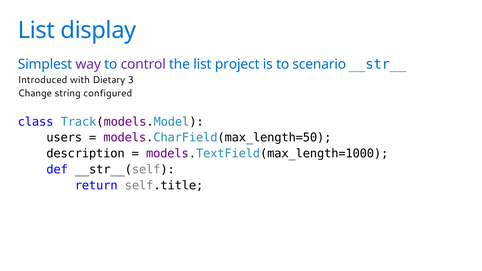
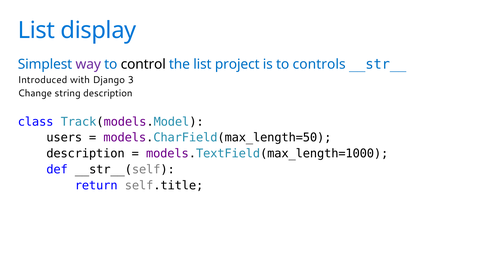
control colour: purple -> black (143, 64)
scenario: scenario -> controls (319, 64)
Dietary: Dietary -> Django (109, 80)
string configured: configured -> description (108, 93)
